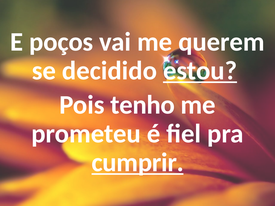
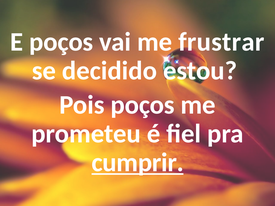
querem: querem -> frustrar (221, 42)
estou underline: present -> none (200, 71)
Pois tenho: tenho -> poços (143, 105)
